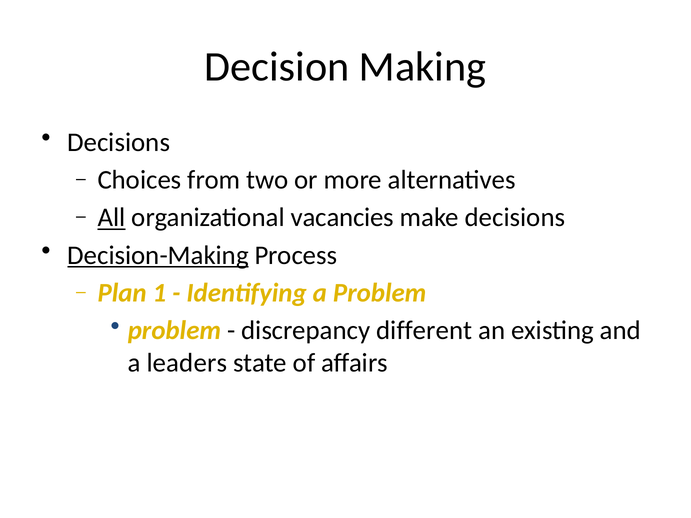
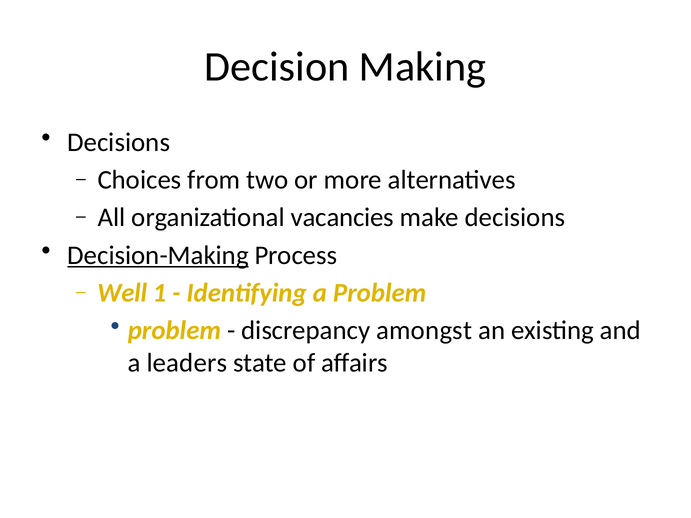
All underline: present -> none (112, 218)
Plan: Plan -> Well (122, 293)
different: different -> amongst (424, 331)
